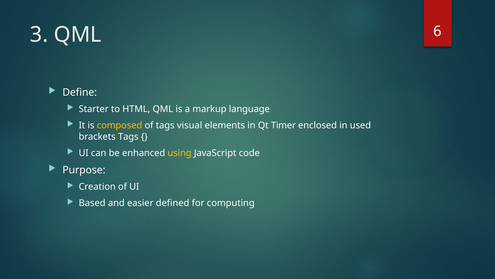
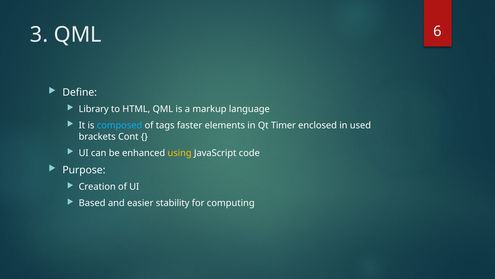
Starter: Starter -> Library (94, 109)
composed colour: yellow -> light blue (120, 125)
visual: visual -> faster (190, 125)
brackets Tags: Tags -> Cont (128, 136)
defined: defined -> stability (173, 203)
